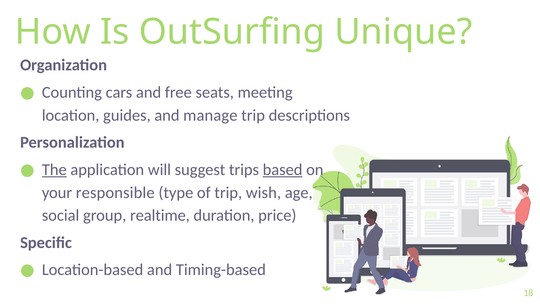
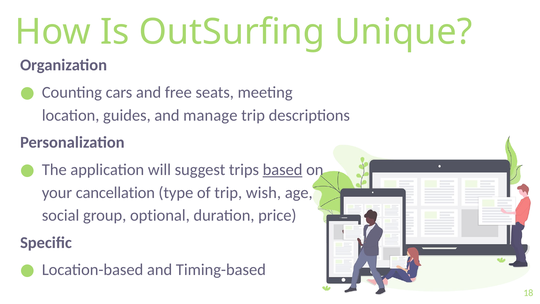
The underline: present -> none (54, 170)
responsible: responsible -> cancellation (115, 192)
realtime: realtime -> optional (160, 215)
